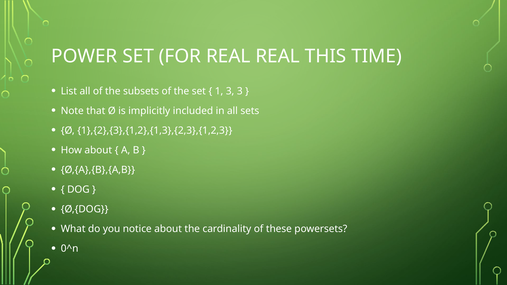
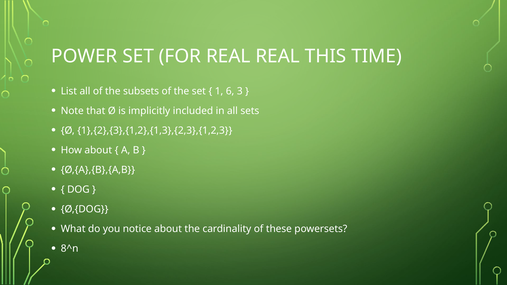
1 3: 3 -> 6 (230, 91)
0^n: 0^n -> 8^n (70, 249)
